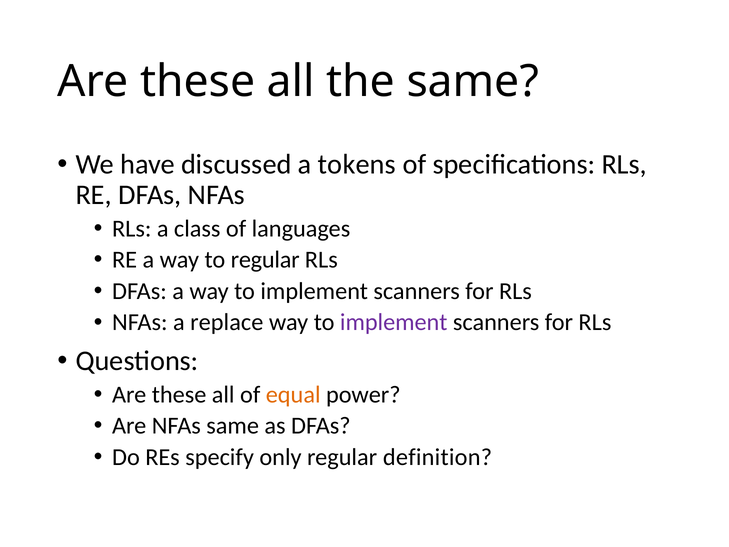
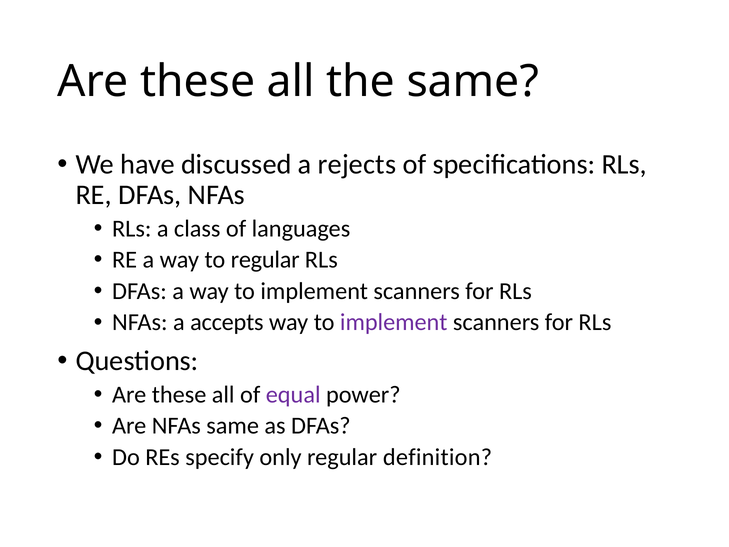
tokens: tokens -> rejects (357, 164)
replace: replace -> accepts (227, 322)
equal colour: orange -> purple (293, 394)
